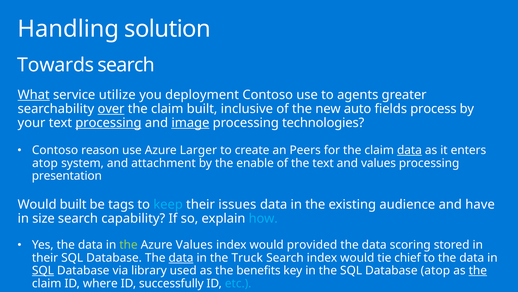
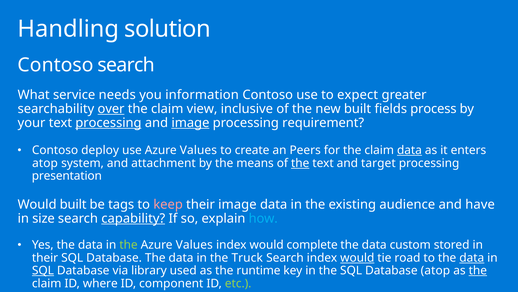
Towards: Towards -> Contoso (56, 65)
What underline: present -> none (34, 95)
utilize: utilize -> needs (117, 95)
deployment: deployment -> information (202, 95)
agents: agents -> expect (358, 95)
claim built: built -> view (202, 109)
new auto: auto -> built (358, 109)
technologies: technologies -> requirement (323, 123)
reason: reason -> deploy (100, 150)
use Azure Larger: Larger -> Values (198, 150)
enable: enable -> means (255, 163)
the underline: none -> present (300, 163)
and values: values -> target (378, 163)
keep colour: light blue -> pink (168, 204)
their issues: issues -> image (237, 204)
capability underline: none -> present (133, 218)
provided: provided -> complete (312, 244)
scoring: scoring -> custom (410, 244)
data underline: present -> none (181, 257)
would underline: none -> present (357, 257)
chief: chief -> road (407, 257)
data underline: none -> present (472, 257)
benefits: benefits -> runtime (258, 270)
successfully: successfully -> component (171, 283)
etc colour: light blue -> light green (238, 283)
